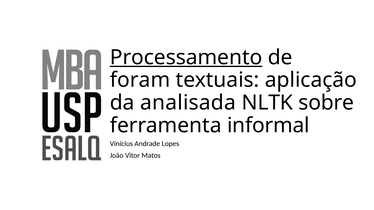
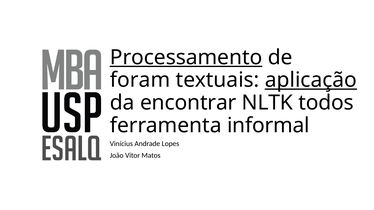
aplicação underline: none -> present (311, 80)
analisada: analisada -> encontrar (188, 103)
sobre: sobre -> todos (326, 103)
